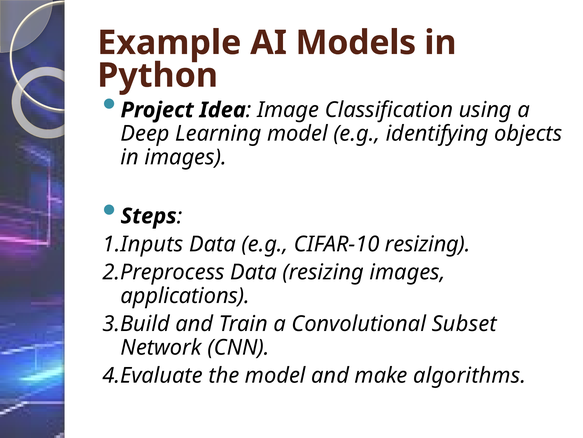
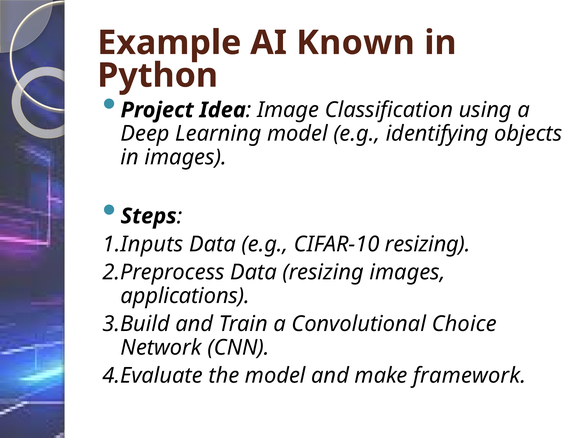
Models: Models -> Known (355, 43)
Subset: Subset -> Choice (464, 323)
algorithms: algorithms -> framework (470, 375)
